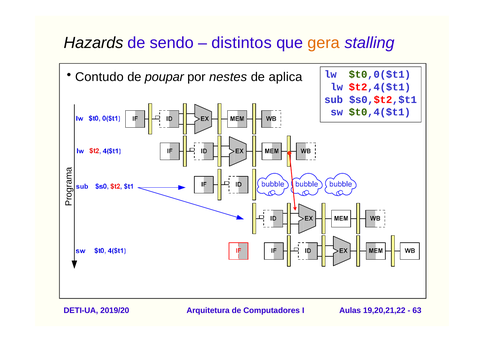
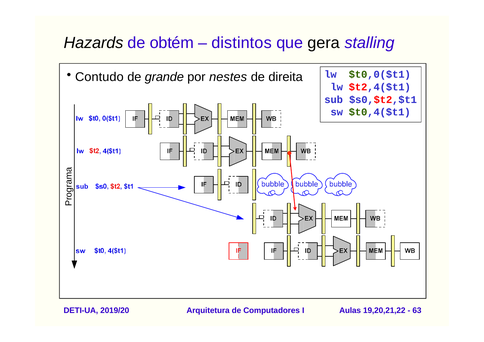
sendo: sendo -> obtém (172, 43)
gera colour: orange -> black (324, 43)
poupar: poupar -> grande (164, 77)
aplica: aplica -> direita (286, 77)
